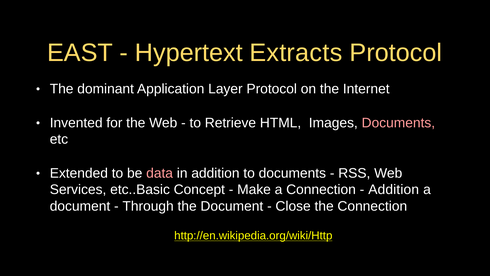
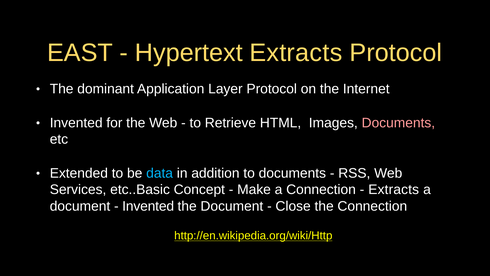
data colour: pink -> light blue (160, 173)
Addition: Addition -> Extracts (394, 189)
Through: Through -> Invented (148, 206)
